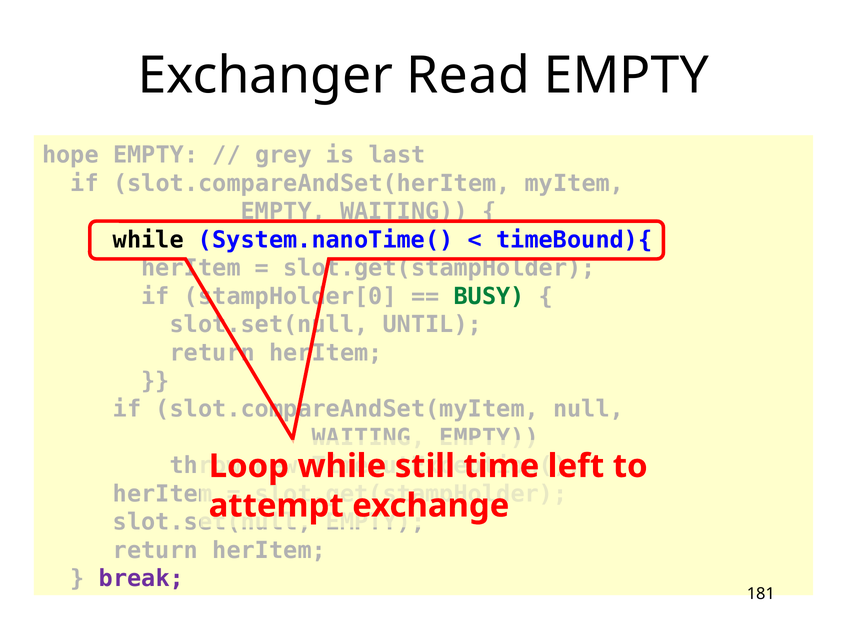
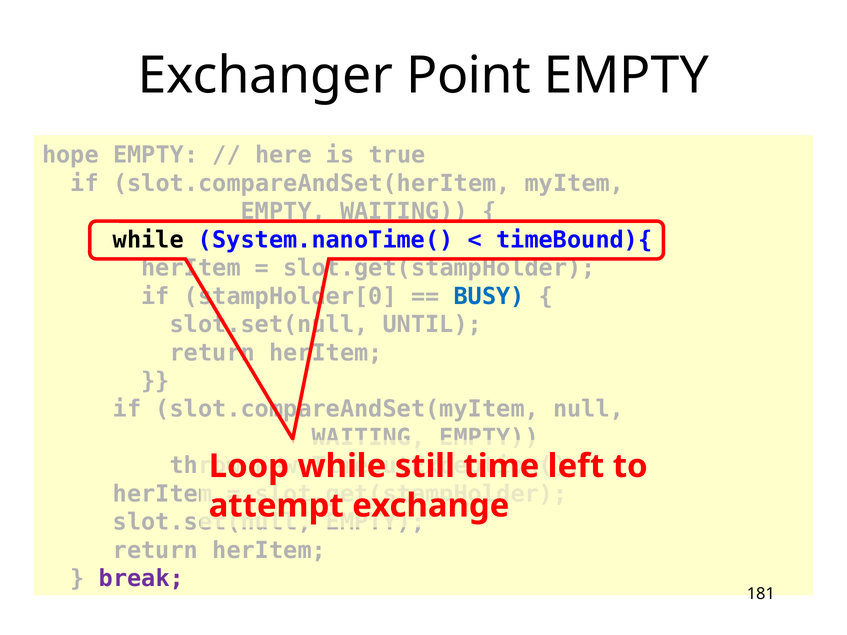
Read: Read -> Point (469, 76)
grey: grey -> here (283, 155)
last: last -> true (397, 155)
BUSY colour: green -> blue (489, 296)
